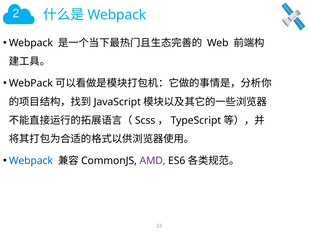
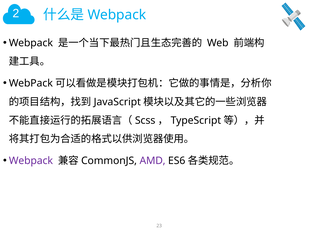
Webpack colour: blue -> purple (31, 161)
